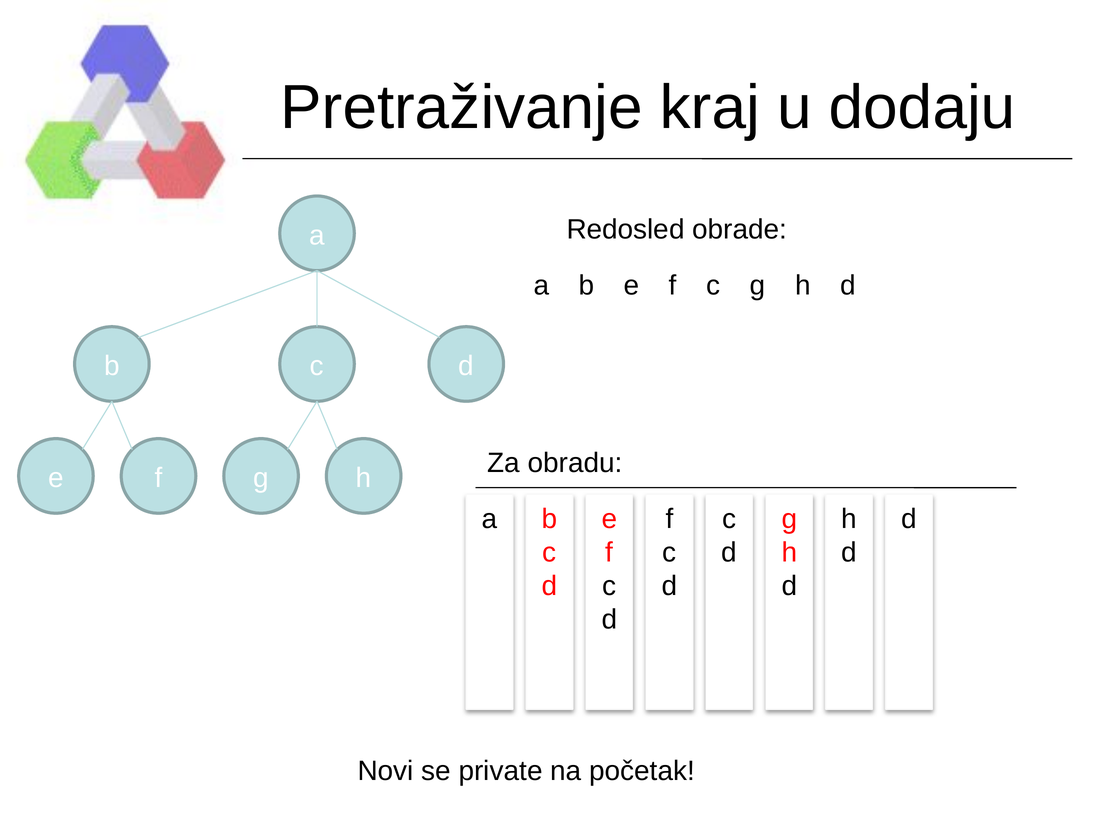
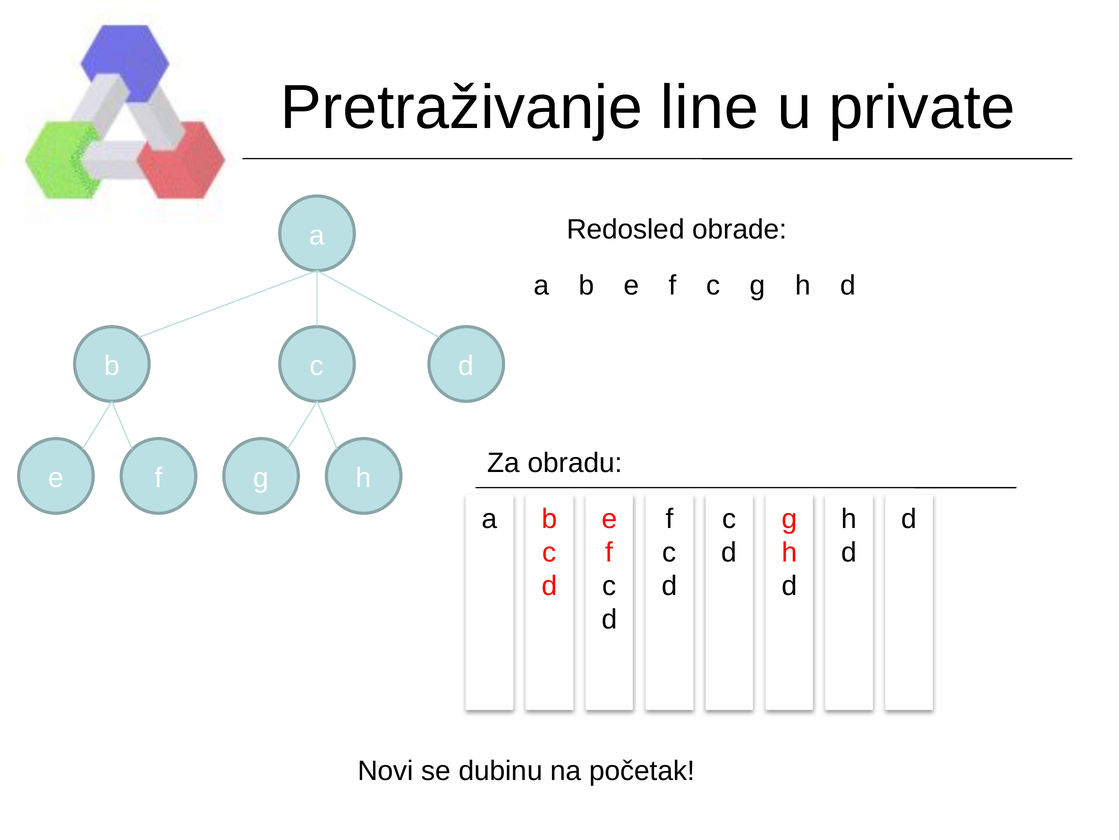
kraj: kraj -> line (710, 108)
dodaju: dodaju -> private (922, 108)
private: private -> dubinu (501, 770)
